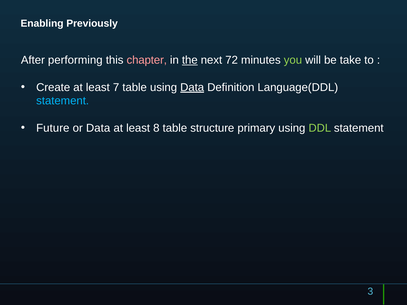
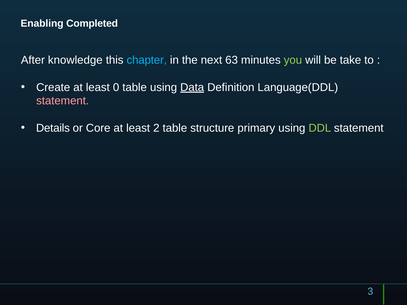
Previously: Previously -> Completed (92, 24)
performing: performing -> knowledge (75, 60)
chapter colour: pink -> light blue (147, 60)
the underline: present -> none (190, 60)
72: 72 -> 63 (232, 60)
7: 7 -> 0 (116, 87)
statement colour: light blue -> pink (63, 101)
Future: Future -> Details (53, 128)
or Data: Data -> Core (98, 128)
8: 8 -> 2 (156, 128)
